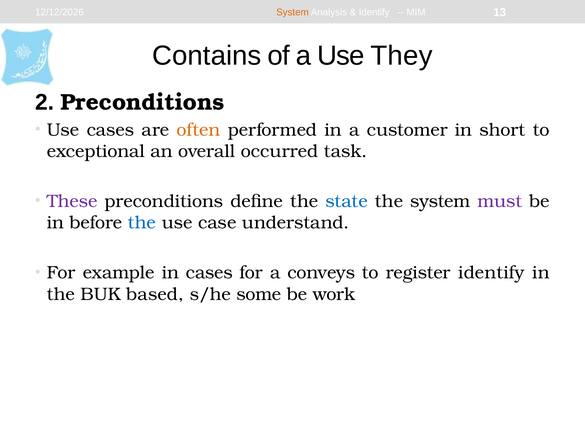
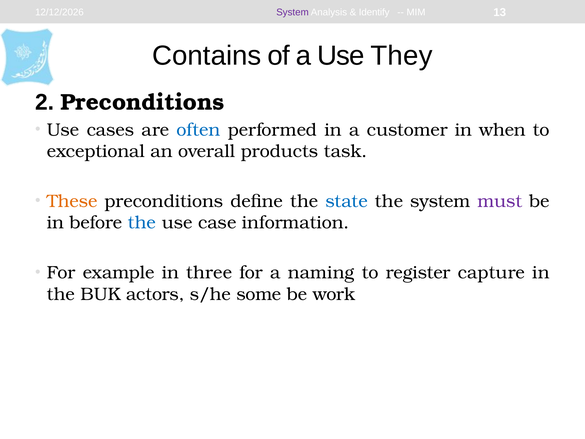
System colour: orange -> purple (292, 12)
often colour: orange -> blue (198, 130)
short: short -> when (502, 130)
occurred: occurred -> products (280, 151)
These colour: purple -> orange (72, 201)
understand: understand -> information (296, 223)
in cases: cases -> three (209, 273)
conveys: conveys -> naming (321, 273)
register identify: identify -> capture (491, 273)
based: based -> actors (155, 294)
